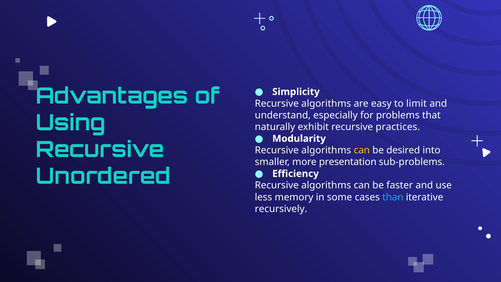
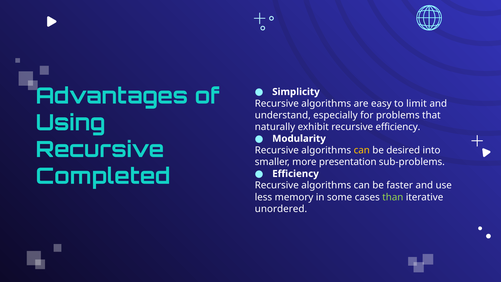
recursive practices: practices -> efficiency (398, 127)
Unordered: Unordered -> Completed (103, 176)
than colour: light blue -> light green (393, 197)
recursively: recursively -> unordered (281, 209)
